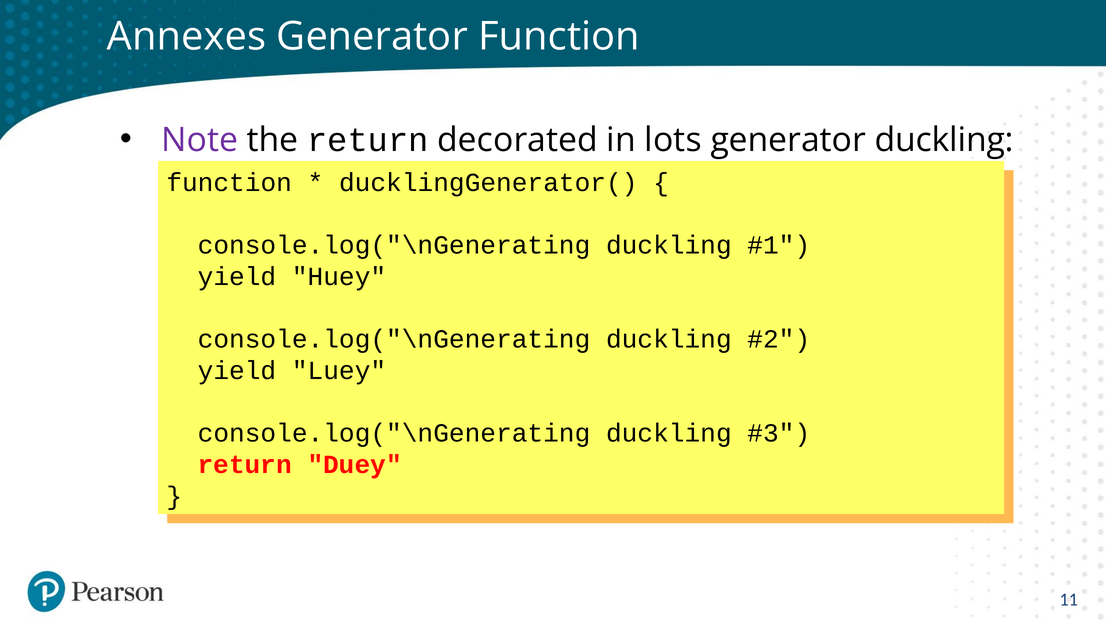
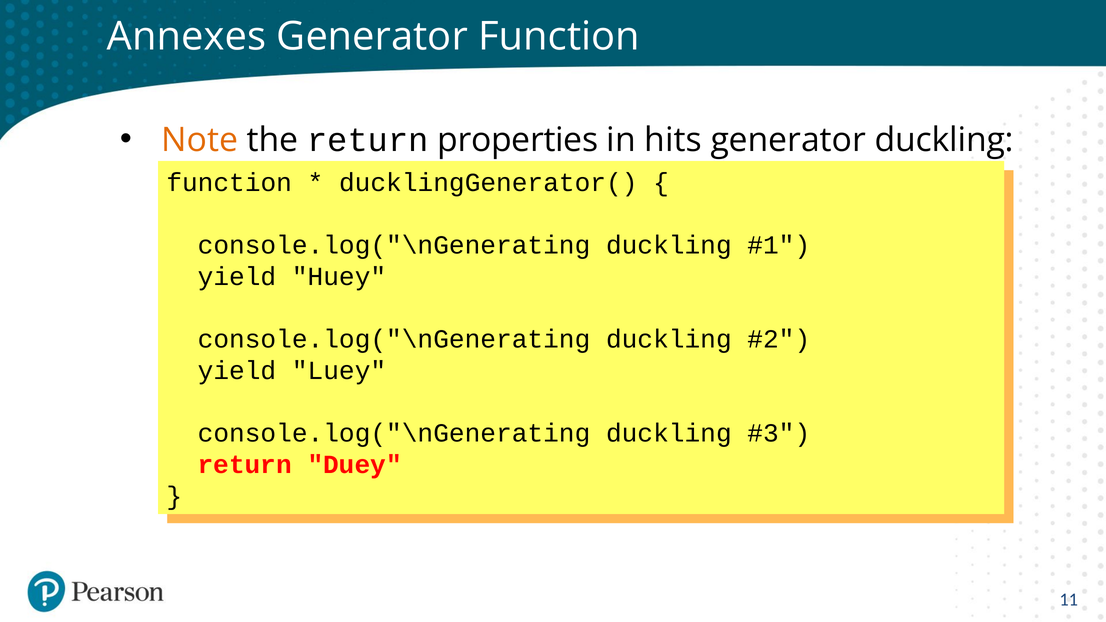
Note colour: purple -> orange (200, 140)
decorated: decorated -> properties (518, 140)
lots: lots -> hits (673, 140)
